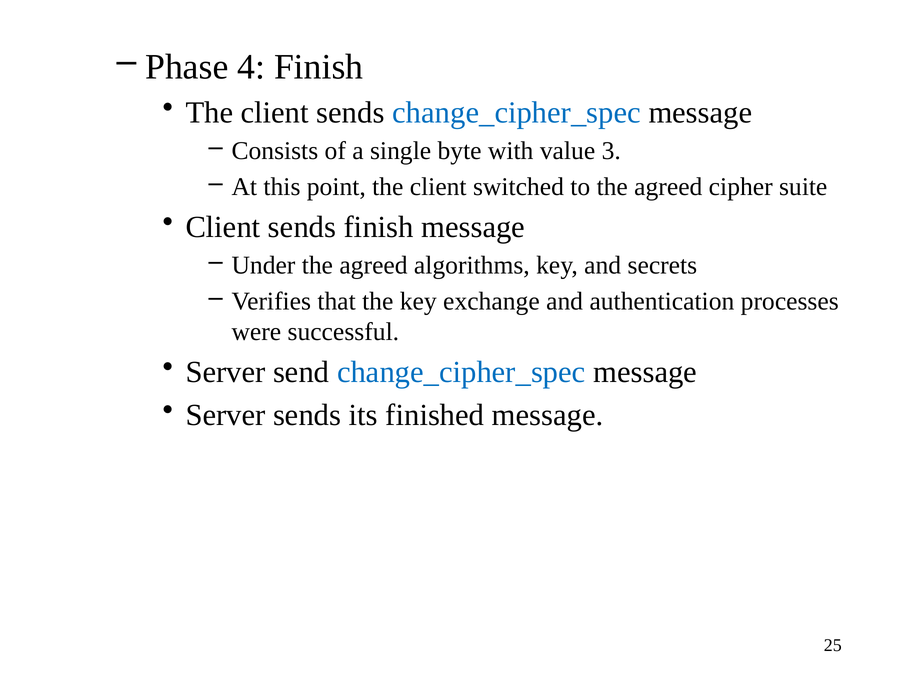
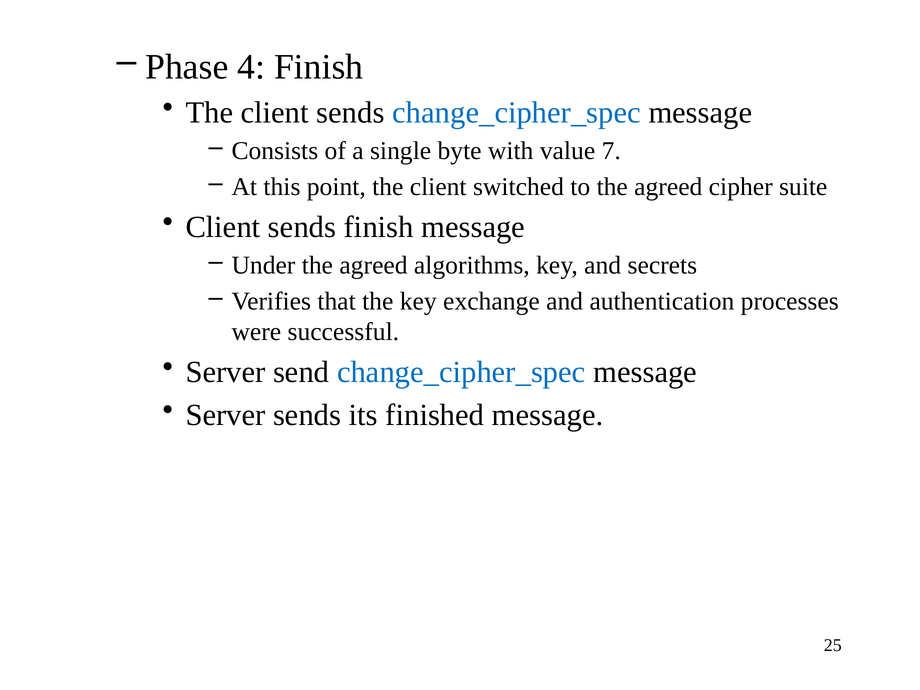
3: 3 -> 7 (611, 151)
